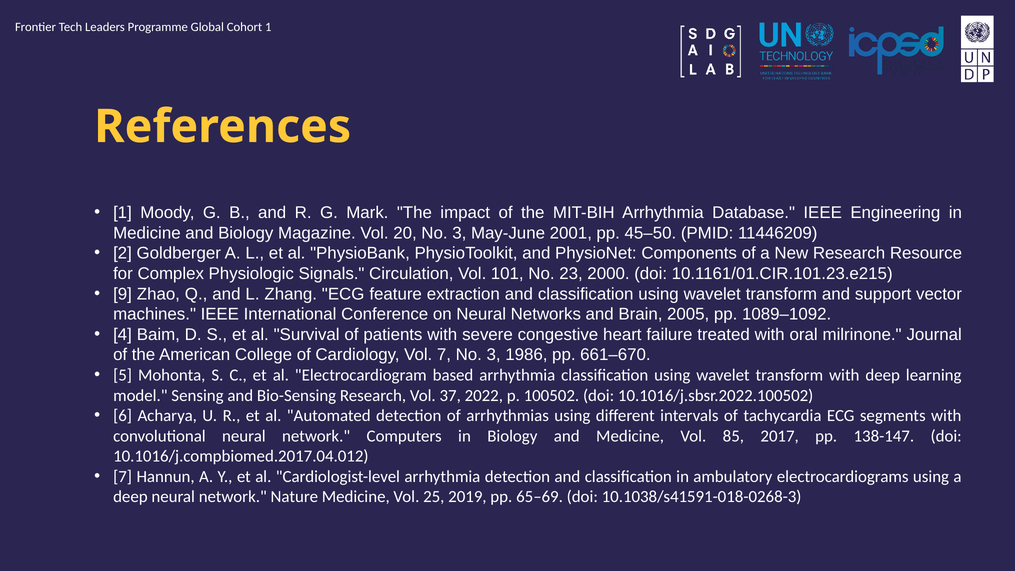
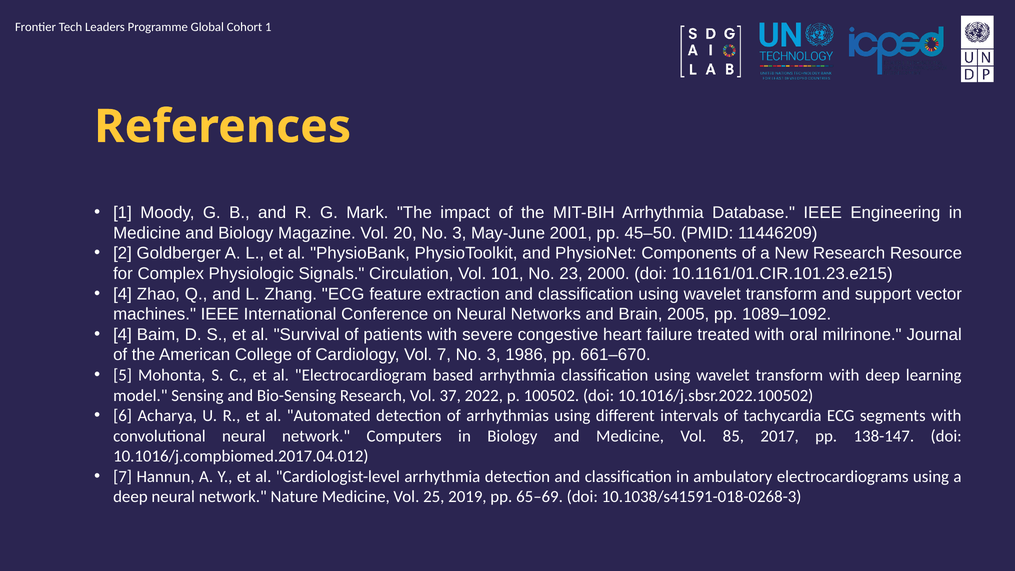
9: 9 -> 4 (123, 294)
